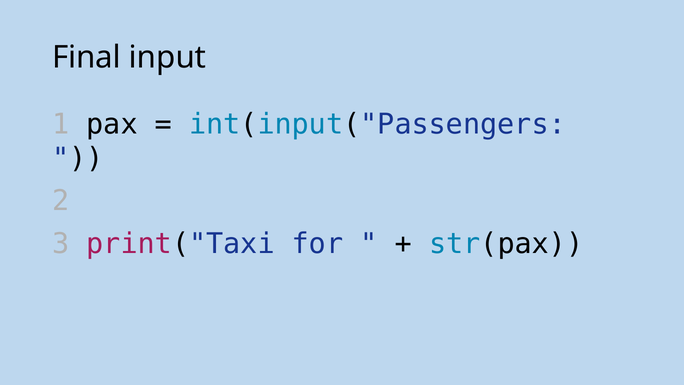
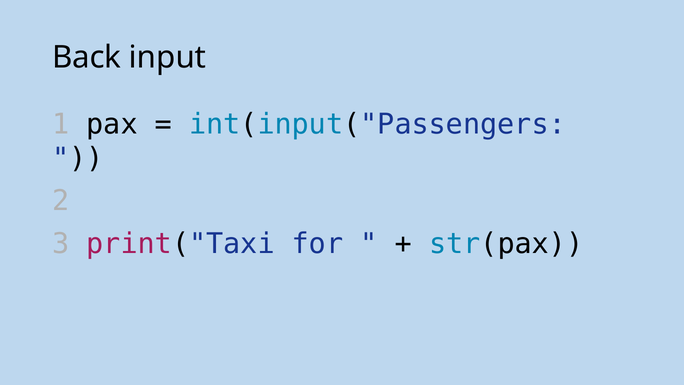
Final: Final -> Back (87, 57)
